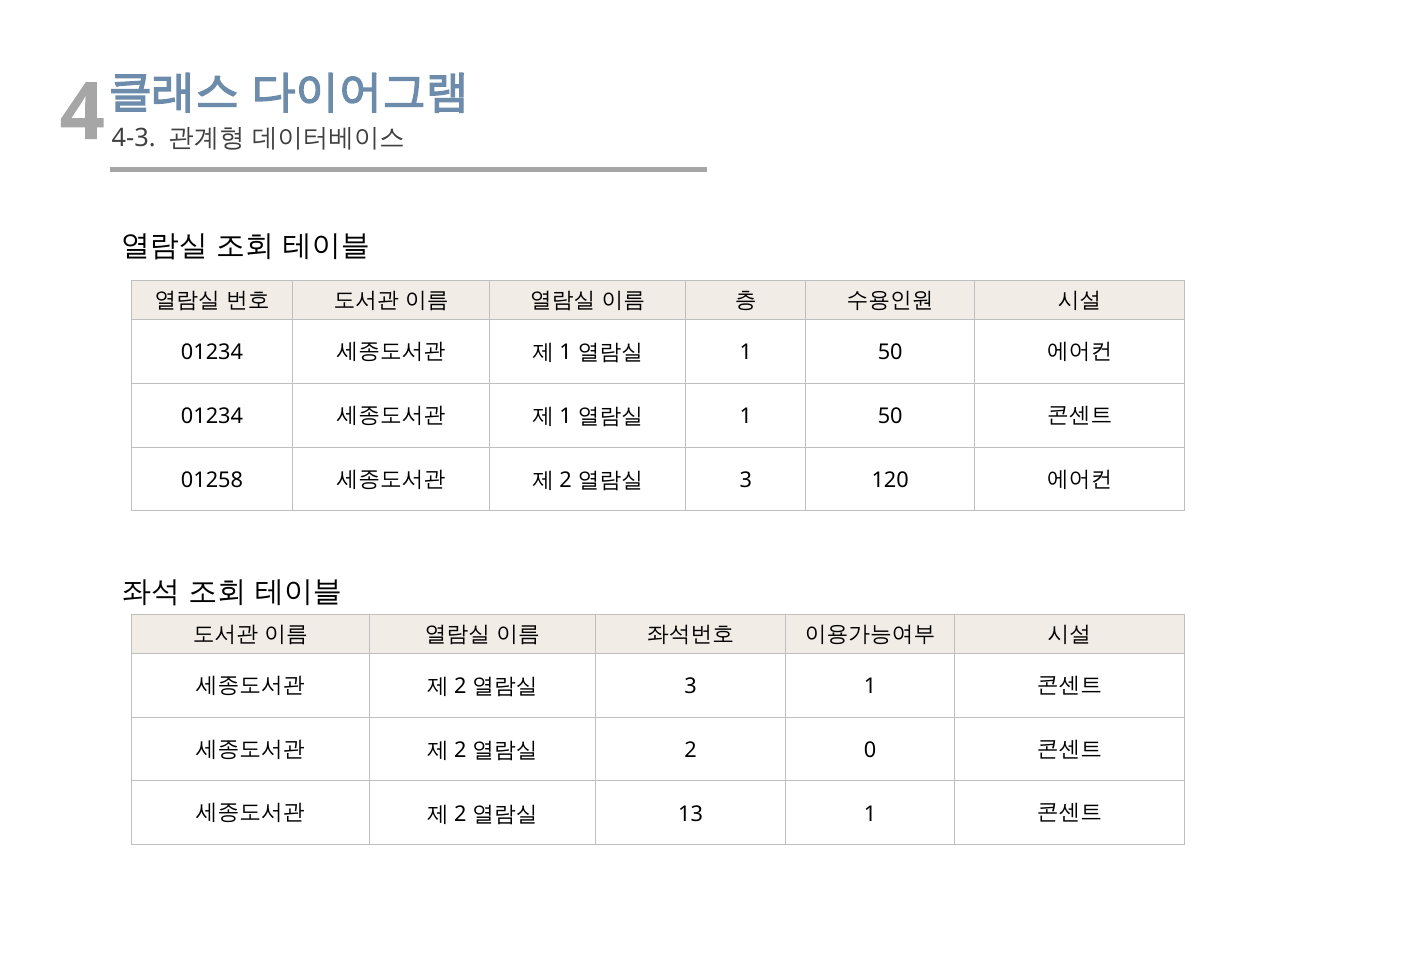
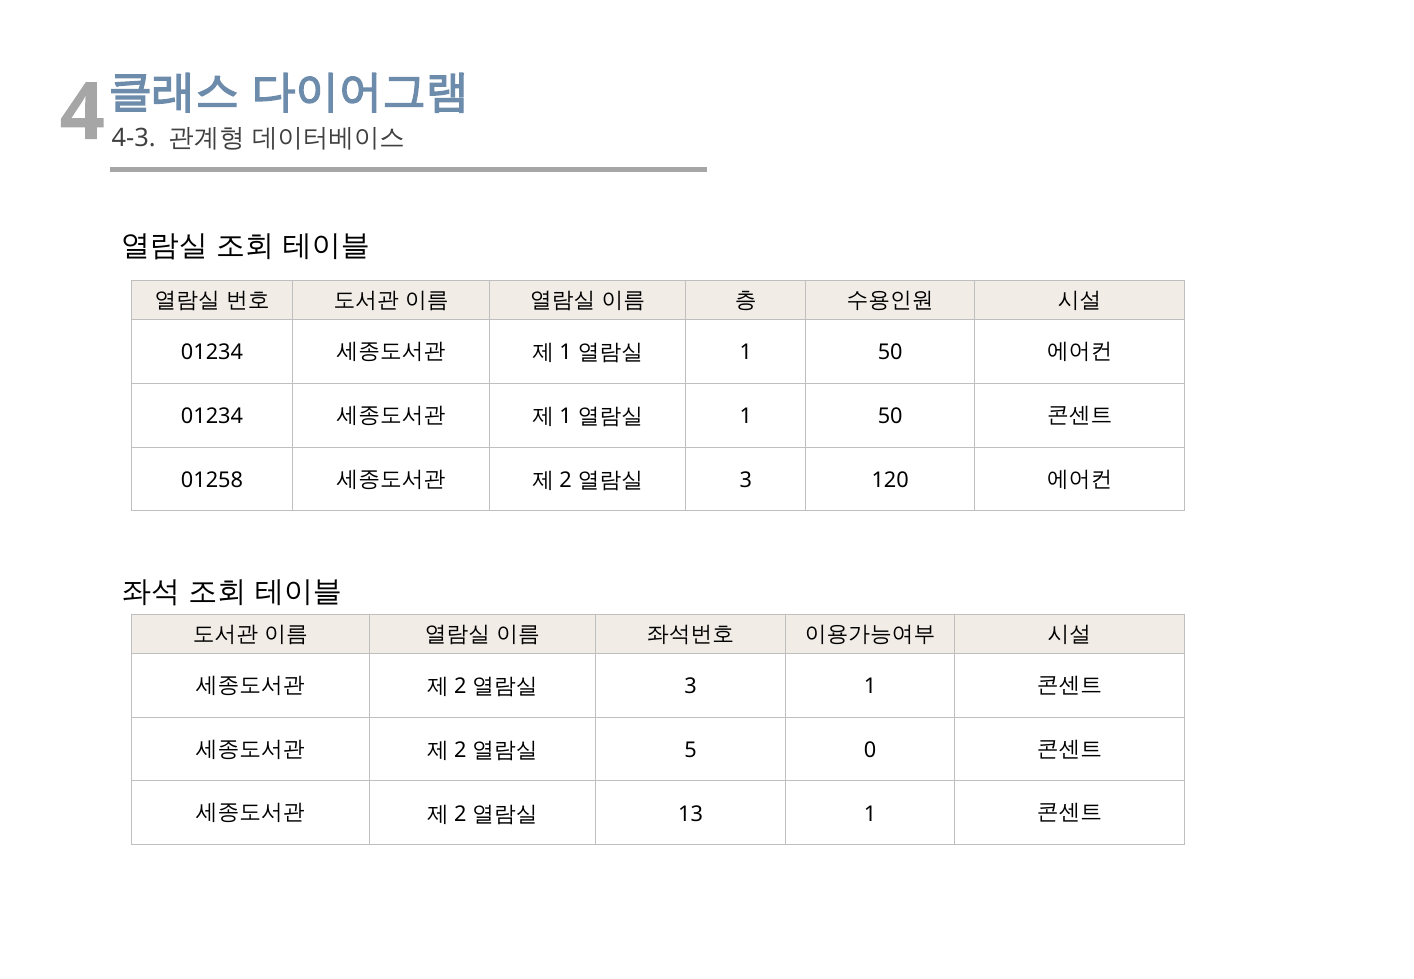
2: 2 -> 5 (691, 750)
